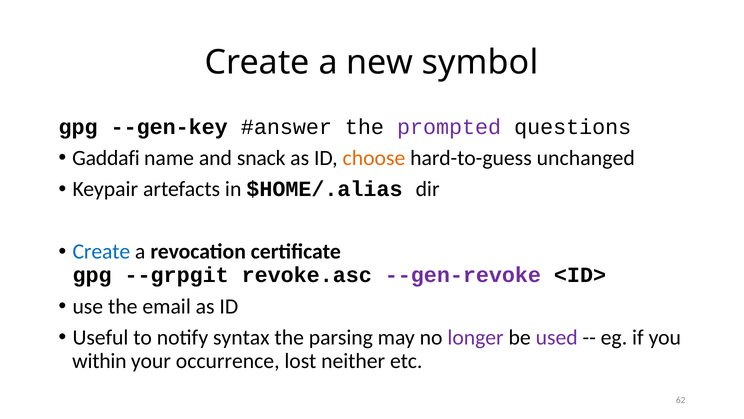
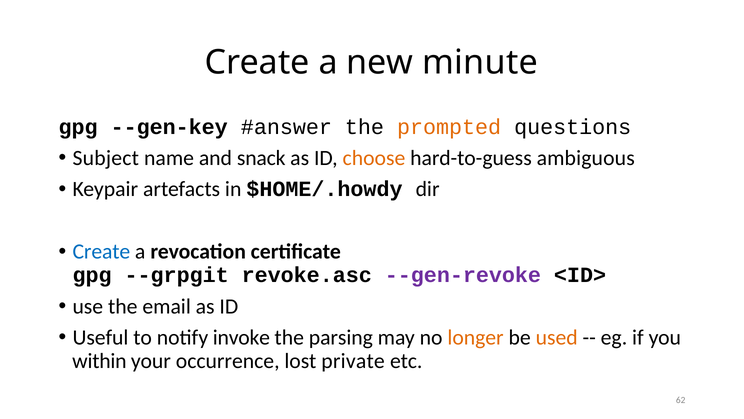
symbol: symbol -> minute (480, 63)
prompted colour: purple -> orange (449, 127)
Gaddafi: Gaddafi -> Subject (106, 158)
unchanged: unchanged -> ambiguous (586, 158)
$HOME/.alias: $HOME/.alias -> $HOME/.howdy (324, 189)
syntax: syntax -> invoke (241, 337)
longer colour: purple -> orange (476, 337)
used colour: purple -> orange (557, 337)
neither: neither -> private (353, 361)
